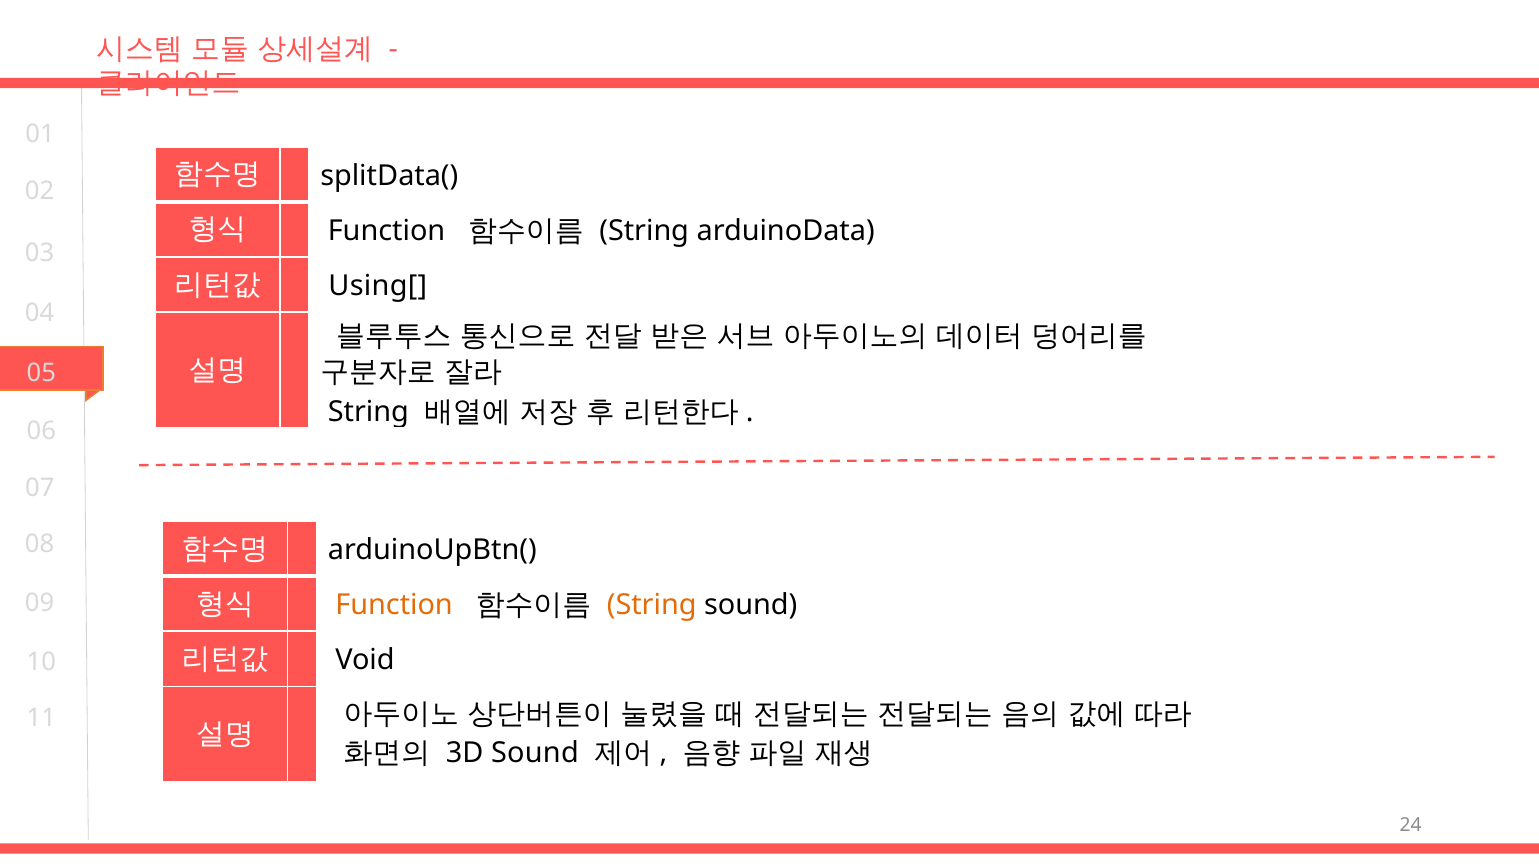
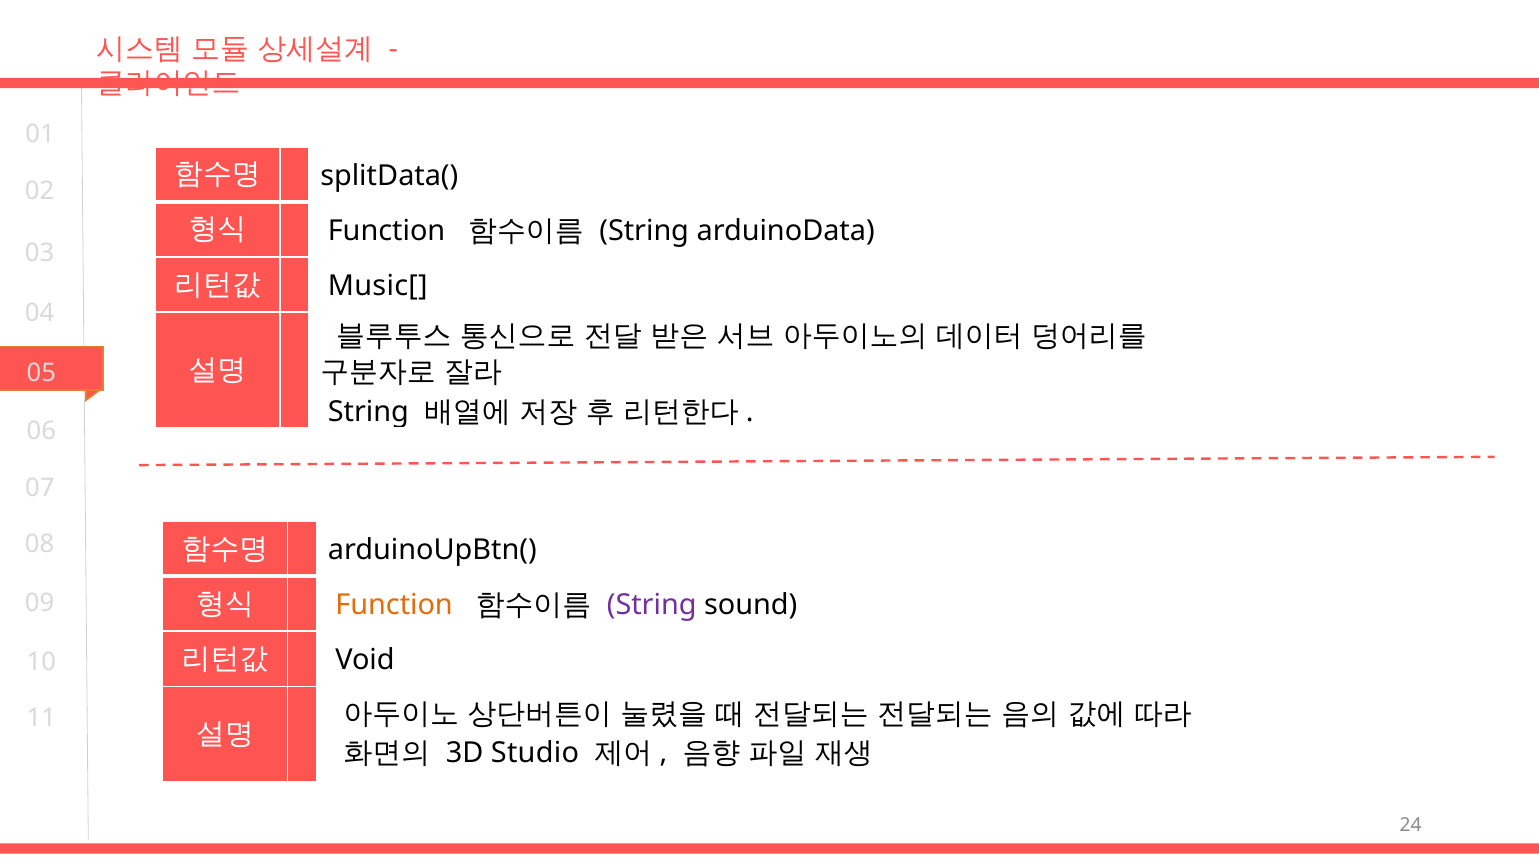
Using[: Using[ -> Music[ (378, 286)
String colour: orange -> purple (652, 605)
3D Sound: Sound -> Studio (535, 753)
